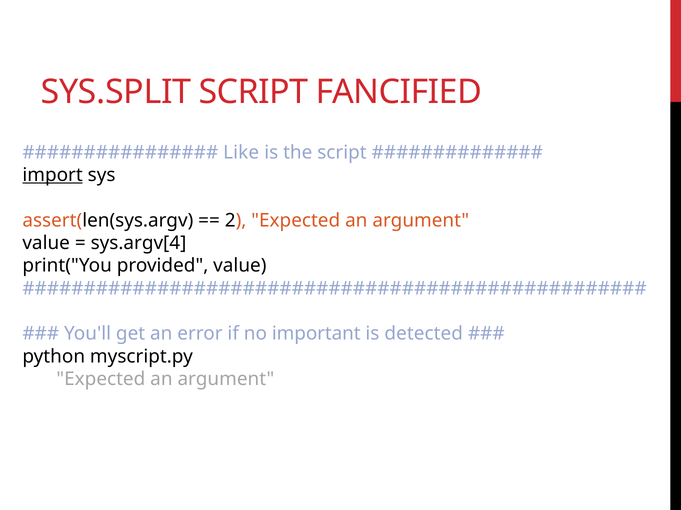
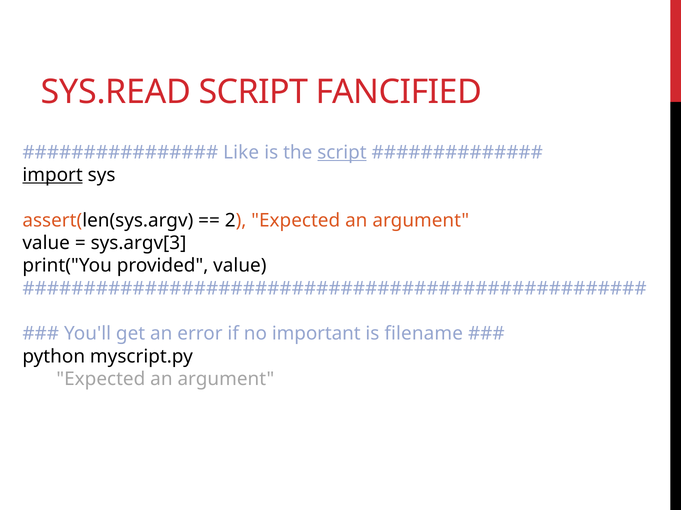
SYS.SPLIT: SYS.SPLIT -> SYS.READ (116, 92)
script underline: none -> present (342, 153)
sys.argv[4: sys.argv[4 -> sys.argv[3 (139, 243)
detected: detected -> filename (424, 334)
